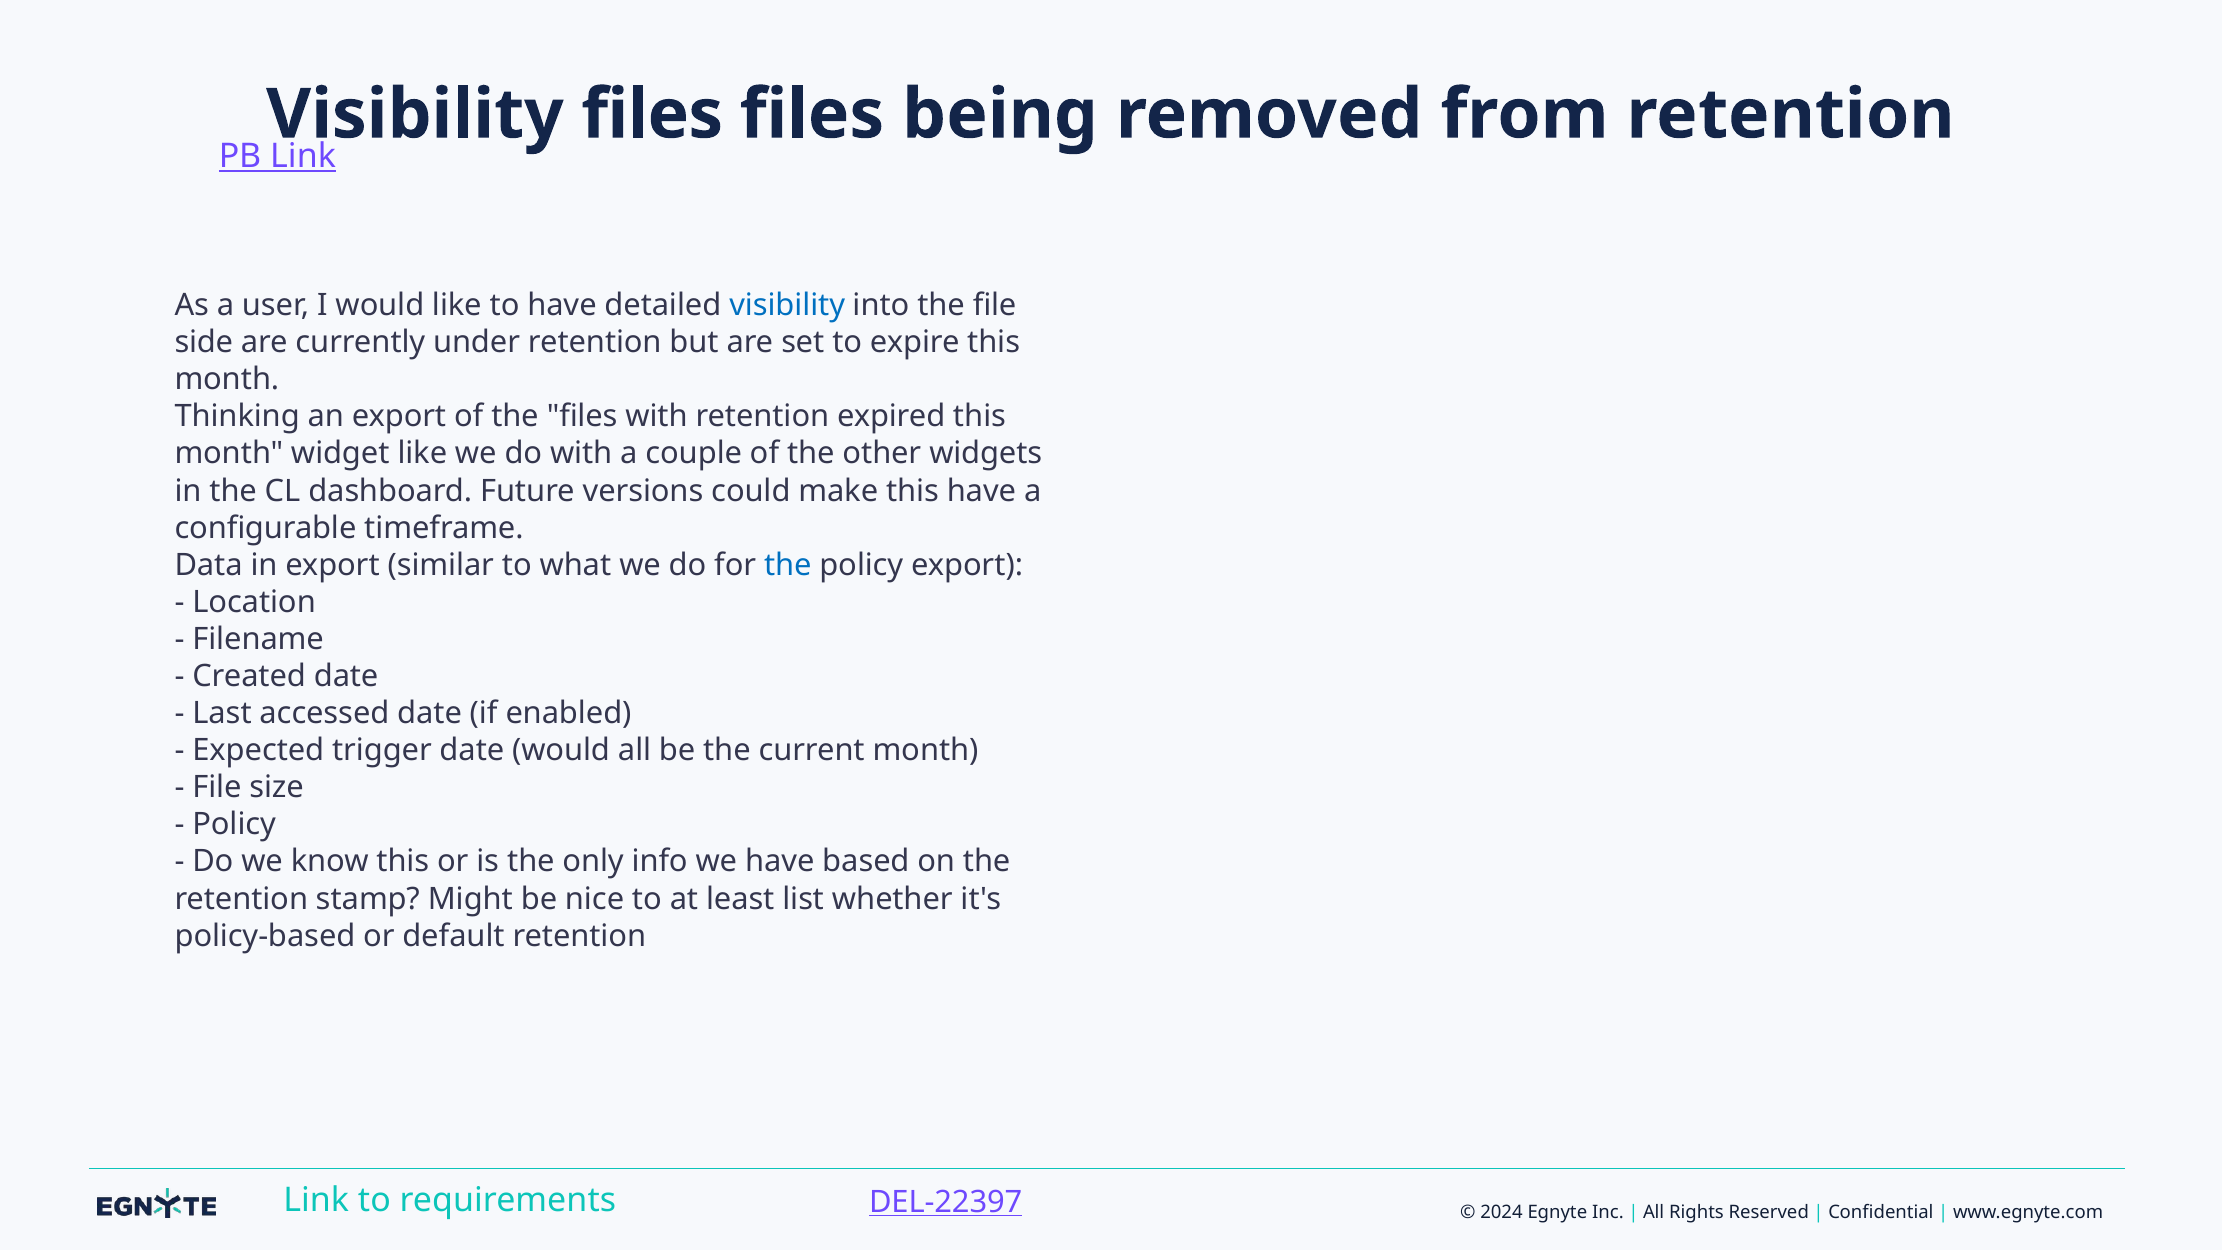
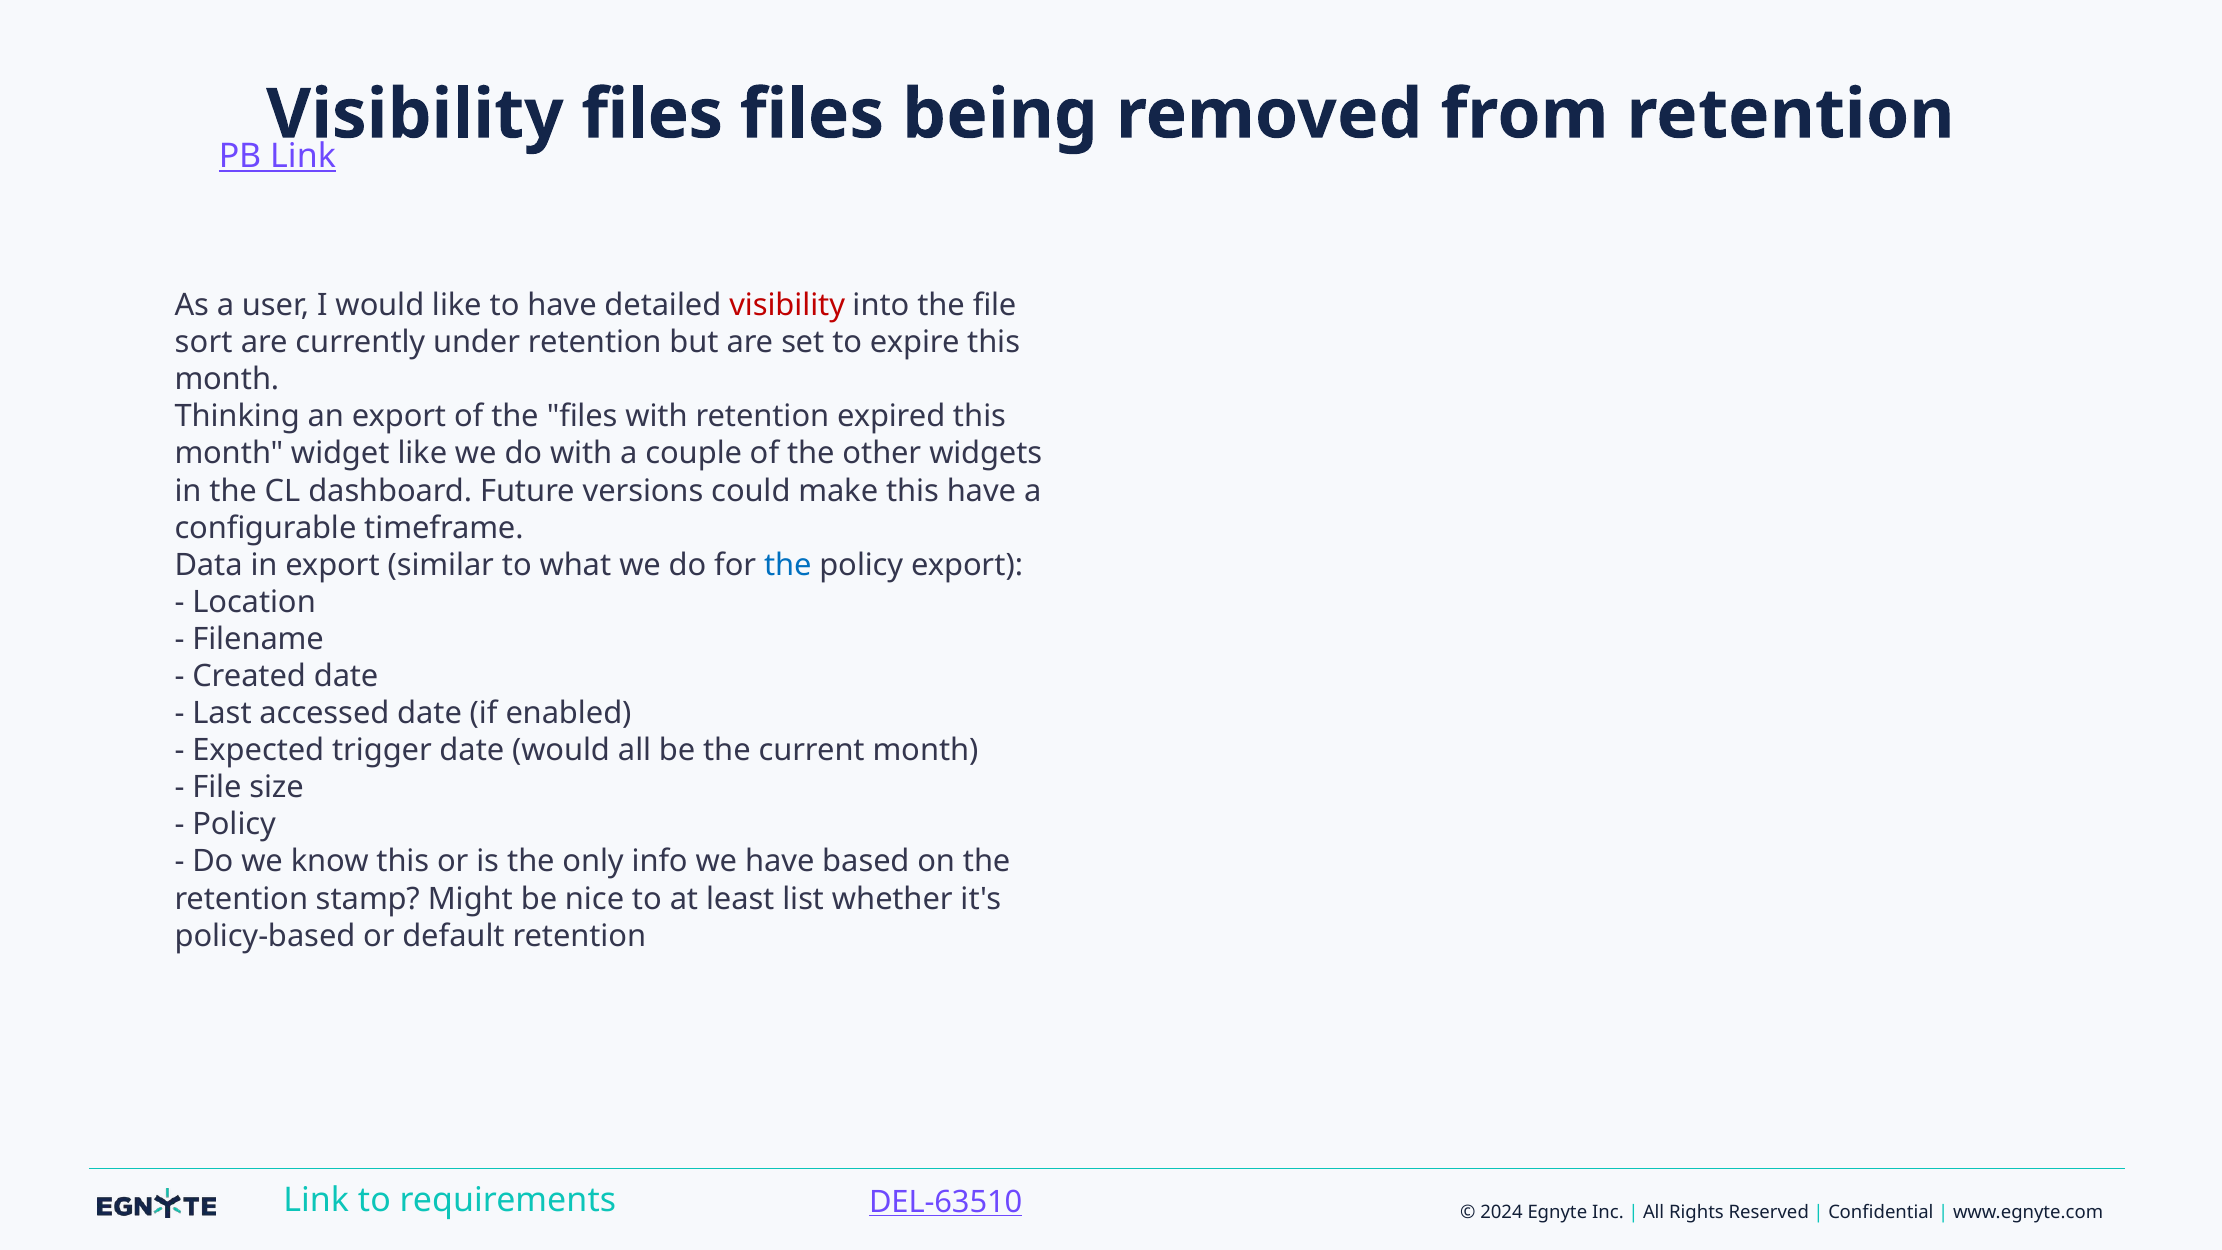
visibility colour: blue -> red (787, 305)
side: side -> sort (204, 342)
DEL-22397: DEL-22397 -> DEL-63510 (946, 1202)
